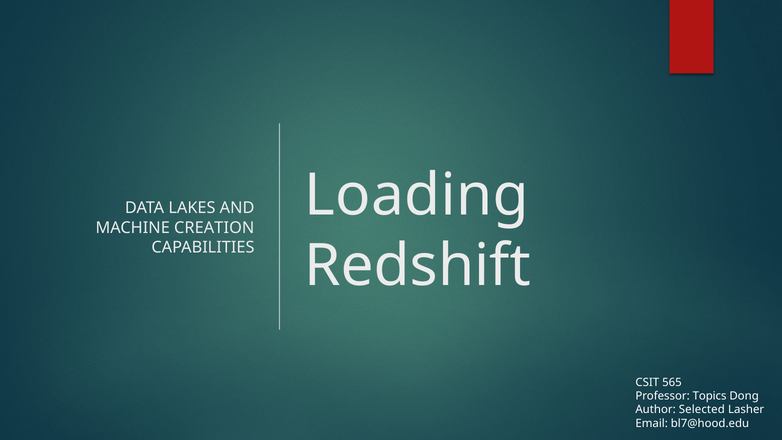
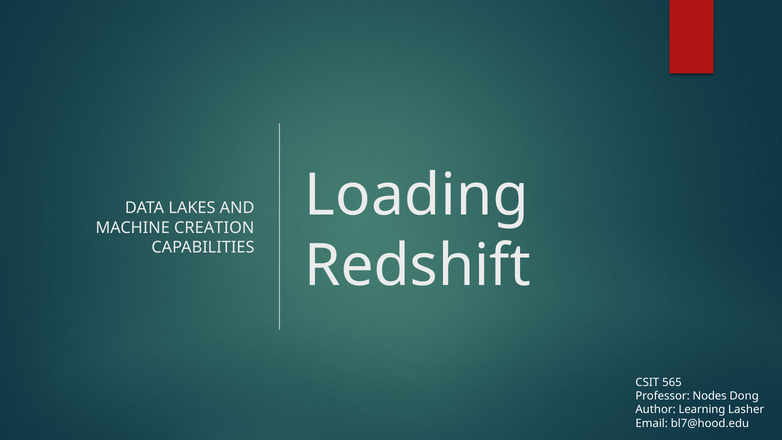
Topics: Topics -> Nodes (710, 396)
Selected: Selected -> Learning (702, 410)
